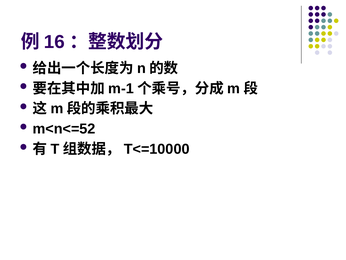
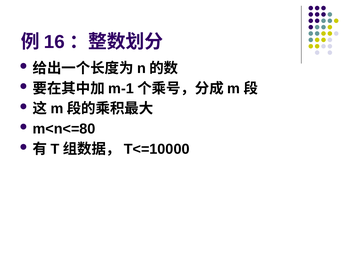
m<n<=52: m<n<=52 -> m<n<=80 (64, 129)
